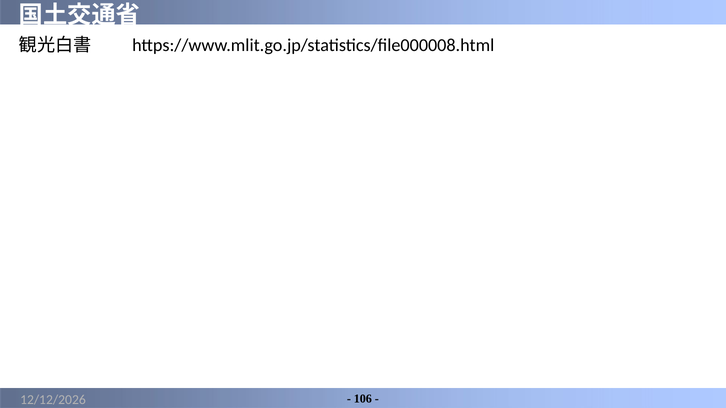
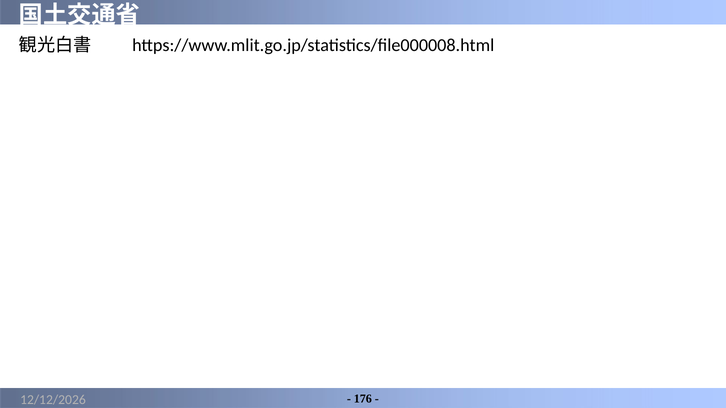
106: 106 -> 176 (363, 399)
